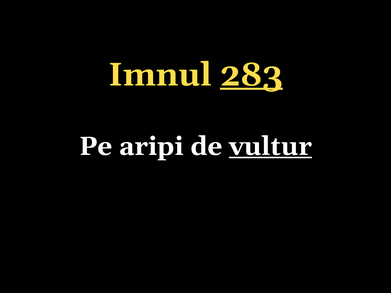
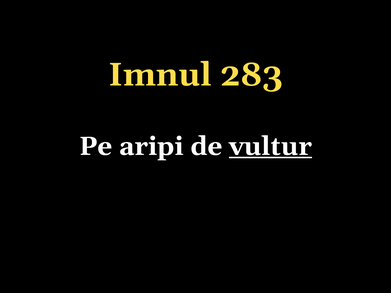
283 underline: present -> none (251, 75)
